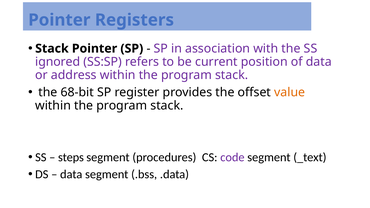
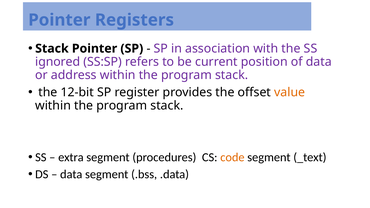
68-bit: 68-bit -> 12-bit (77, 92)
steps: steps -> extra (71, 157)
code colour: purple -> orange (232, 157)
